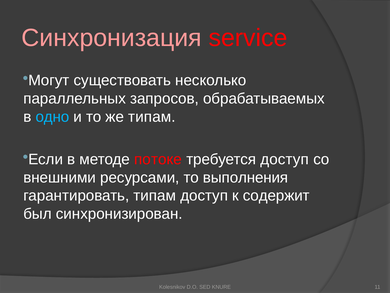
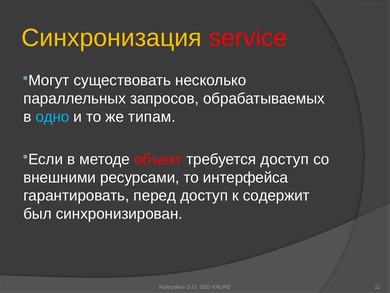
Синхронизация colour: pink -> yellow (112, 38)
потоке: потоке -> объект (158, 159)
выполнения: выполнения -> интерфейса (246, 177)
гарантировать типам: типам -> перед (155, 195)
